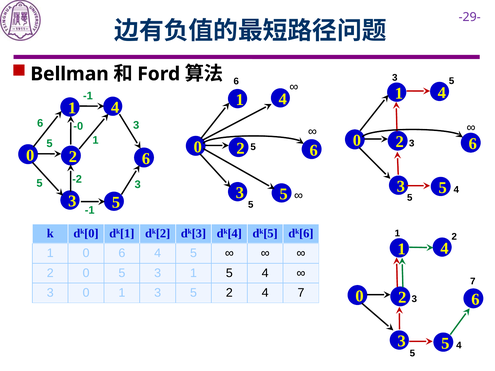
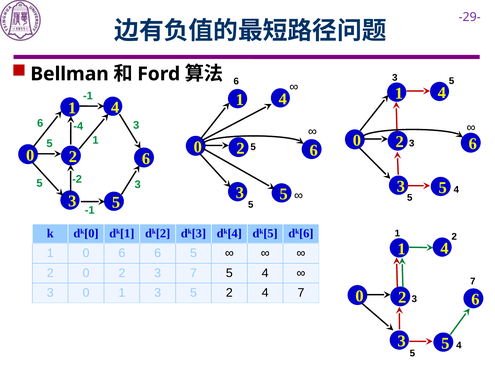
-0: -0 -> -4 (78, 126)
6 4: 4 -> 6 (158, 253)
0 5: 5 -> 2 (122, 273)
3 1: 1 -> 7 (194, 273)
